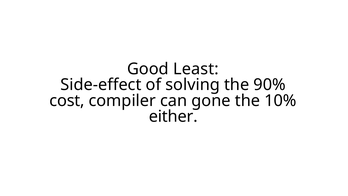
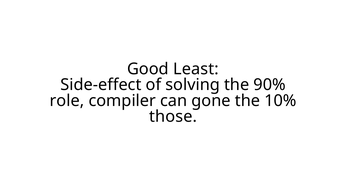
cost: cost -> role (67, 101)
either: either -> those (173, 116)
